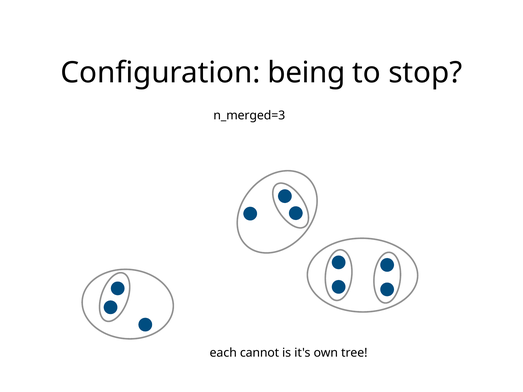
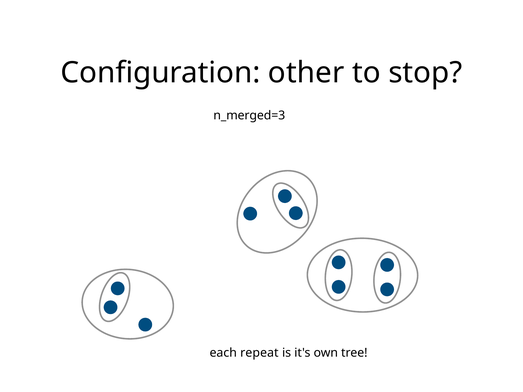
being: being -> other (306, 73)
cannot: cannot -> repeat (259, 353)
